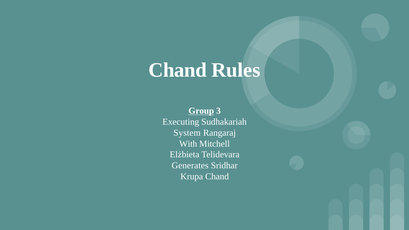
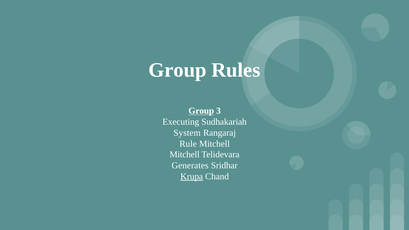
Chand: Chand -> Group (178, 70)
With: With -> Rule (188, 144)
Elżbieta: Elżbieta -> Mitchell (185, 155)
Krupa underline: none -> present (192, 176)
